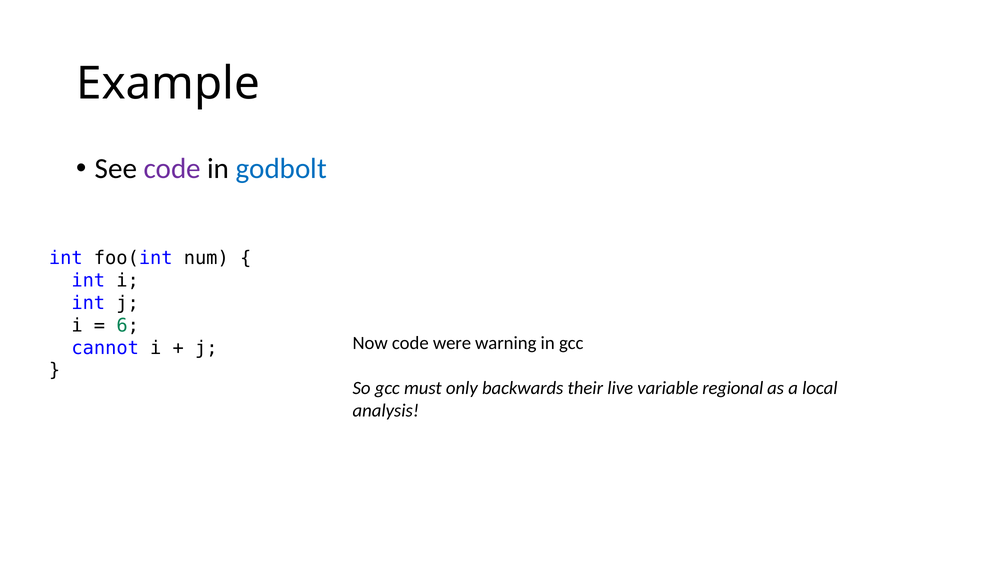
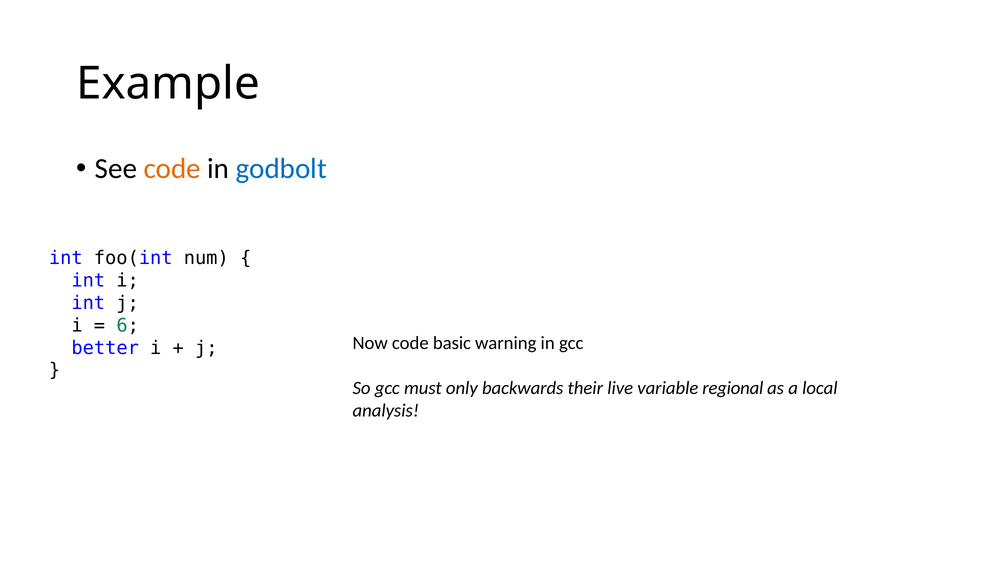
code colour: purple -> orange (172, 169)
were: were -> basic (452, 343)
cannot: cannot -> better (105, 348)
